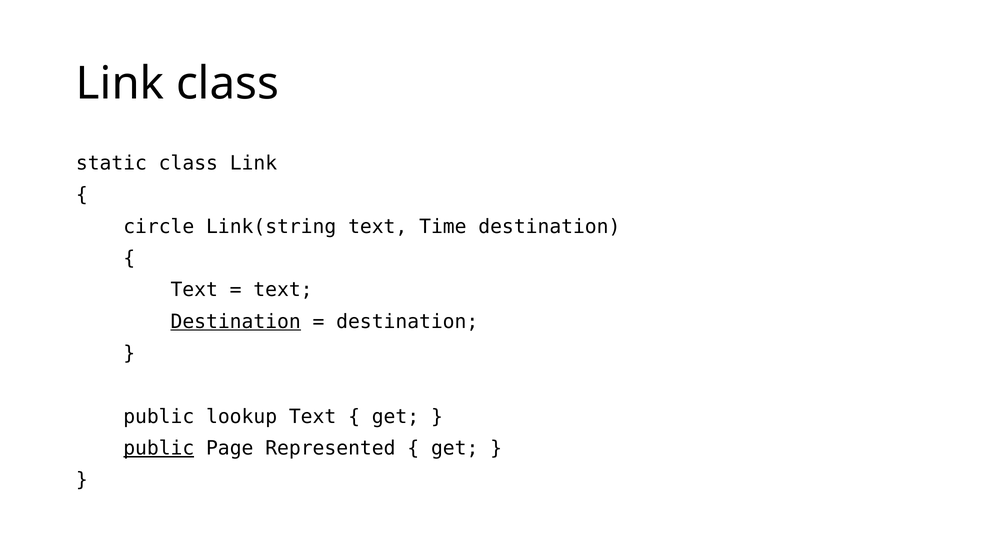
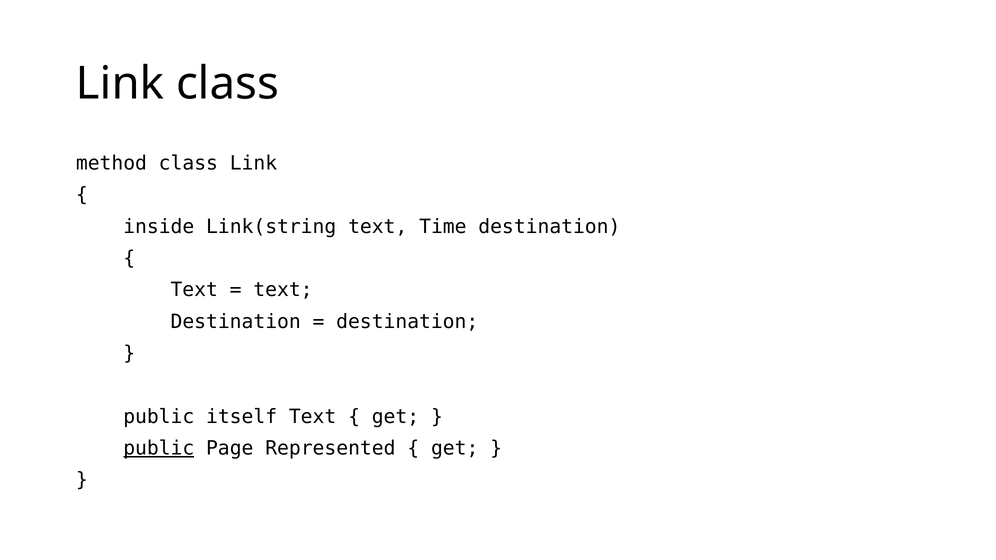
static: static -> method (111, 163)
circle: circle -> inside (159, 227)
Destination underline: present -> none (236, 322)
lookup: lookup -> itself (242, 417)
